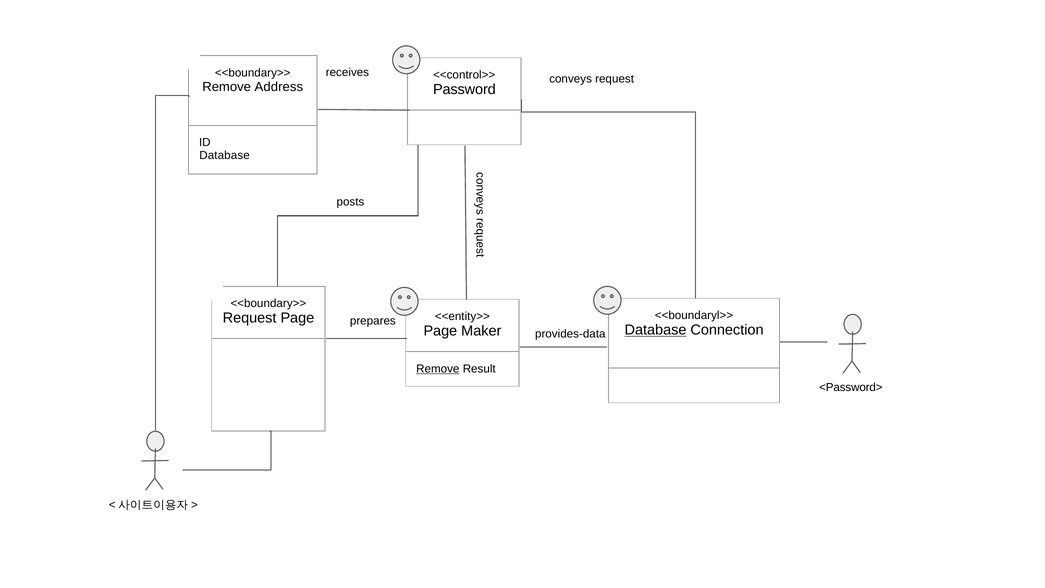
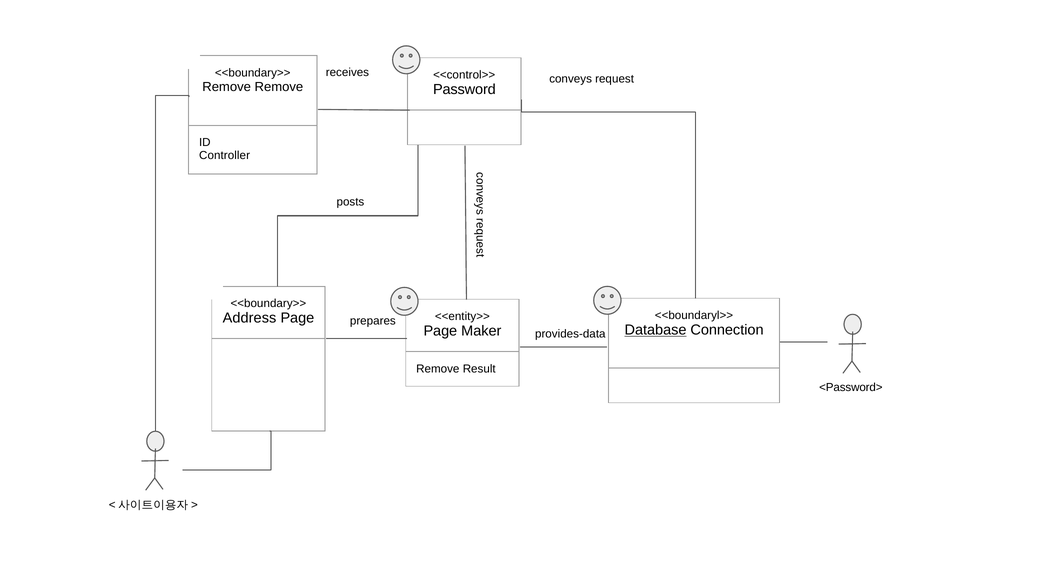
Remove Address: Address -> Remove (279, 87)
Database: Database -> Controller (225, 156)
Request: Request -> Address (250, 318)
Remove underline: present -> none (438, 369)
